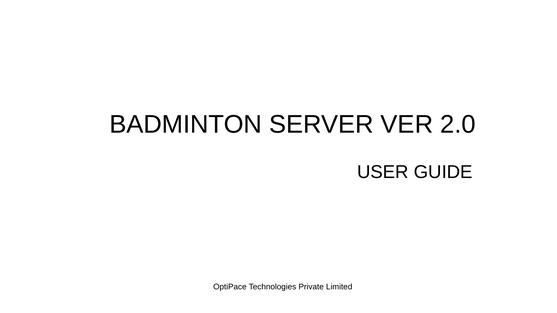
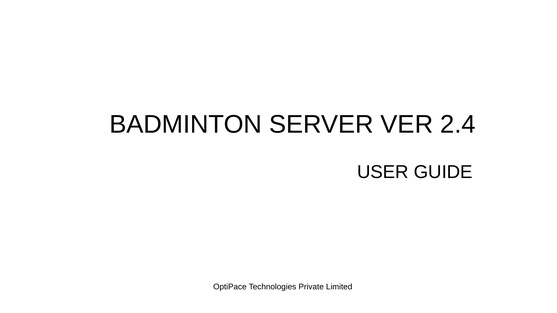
2.0: 2.0 -> 2.4 (458, 125)
